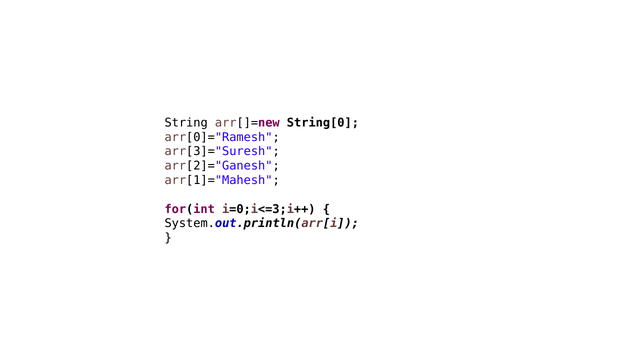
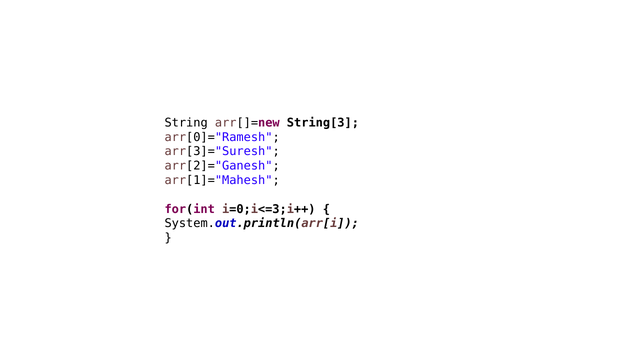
String[0: String[0 -> String[3 (323, 122)
